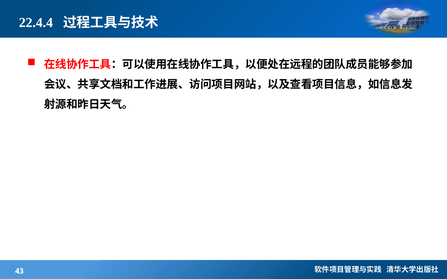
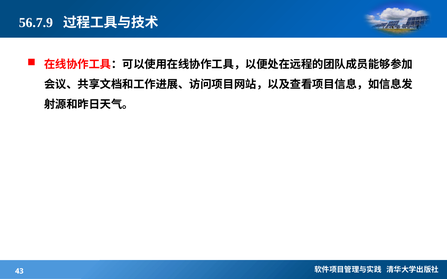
22.4.4: 22.4.4 -> 56.7.9 (36, 23)
